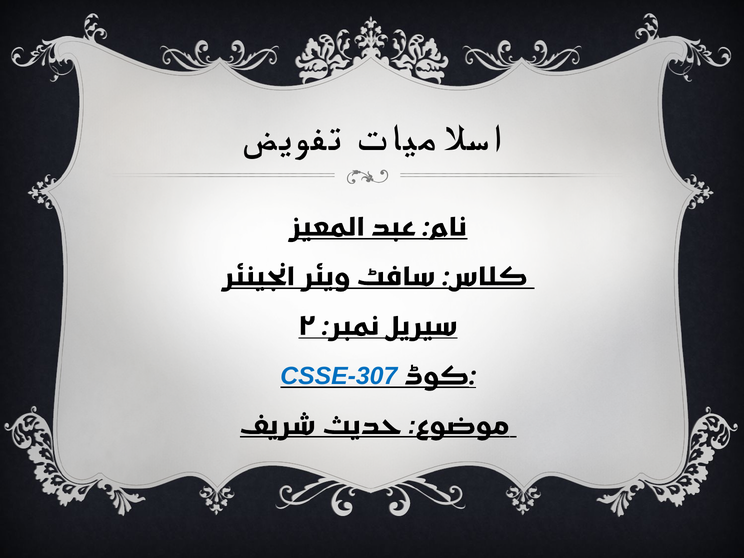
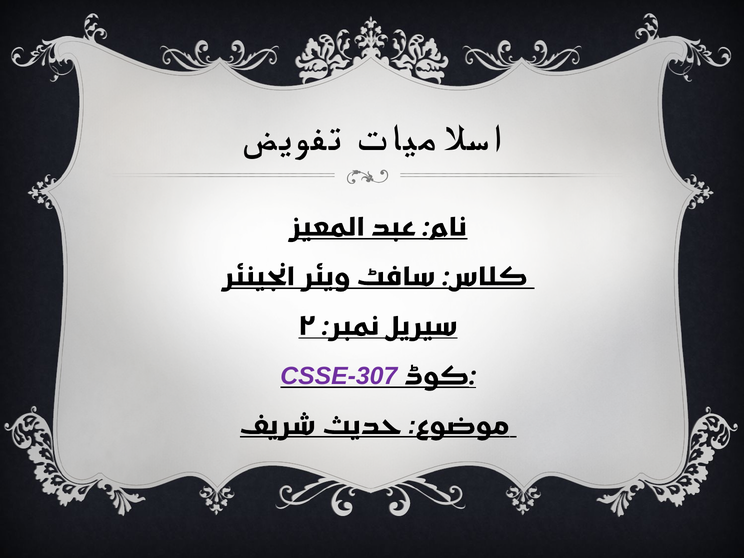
CSSE-307 colour: blue -> purple (339, 376)
